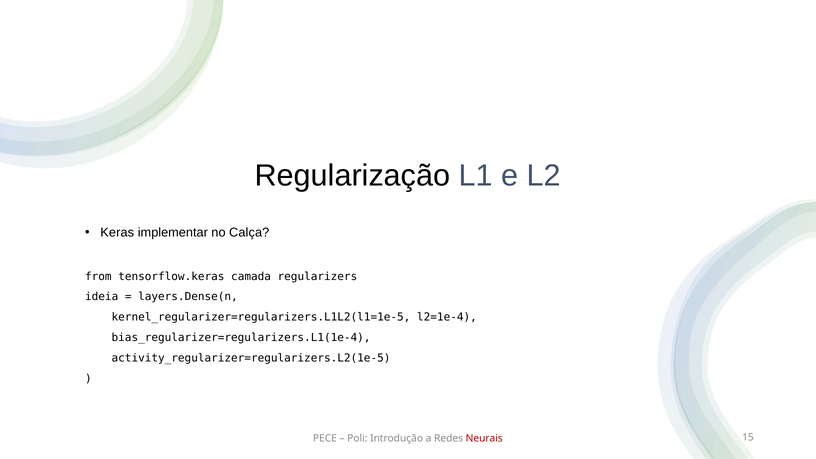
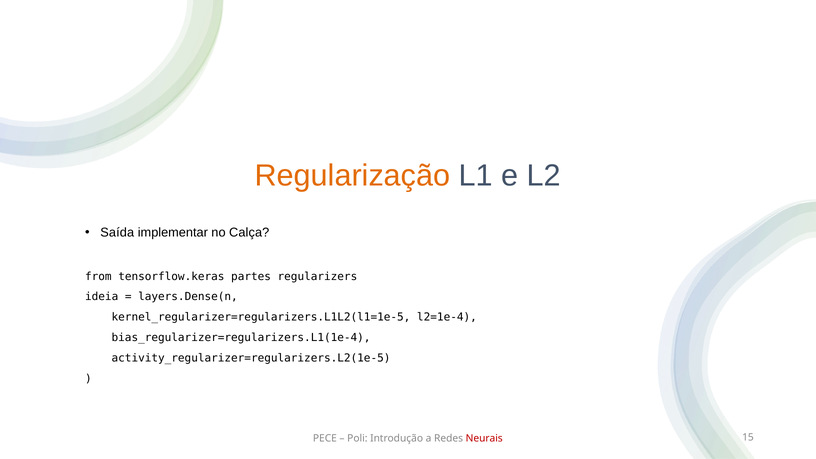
Regularização colour: black -> orange (353, 176)
Keras: Keras -> Saída (117, 233)
camada: camada -> partes (251, 276)
